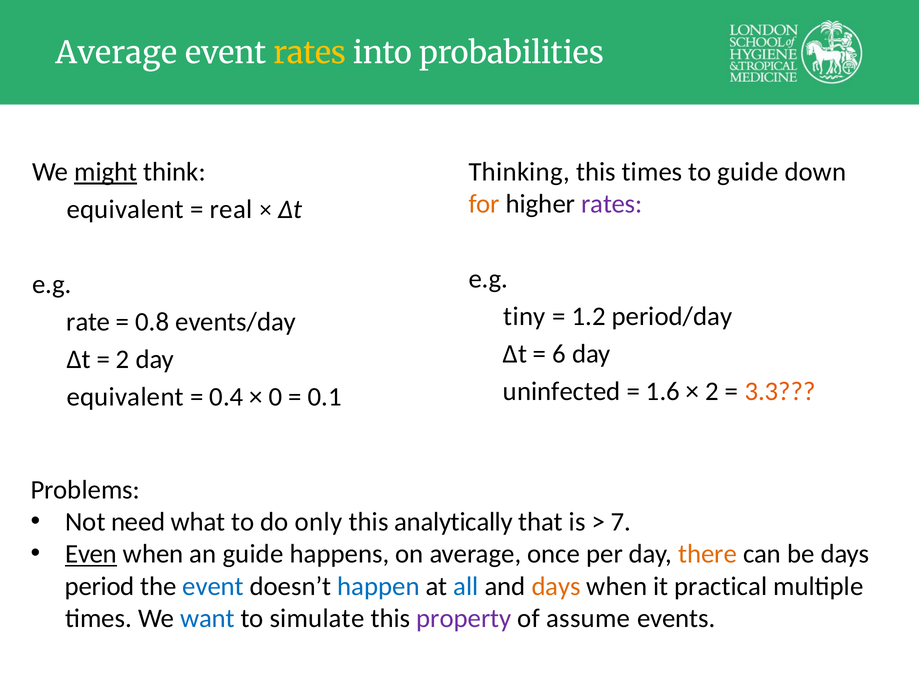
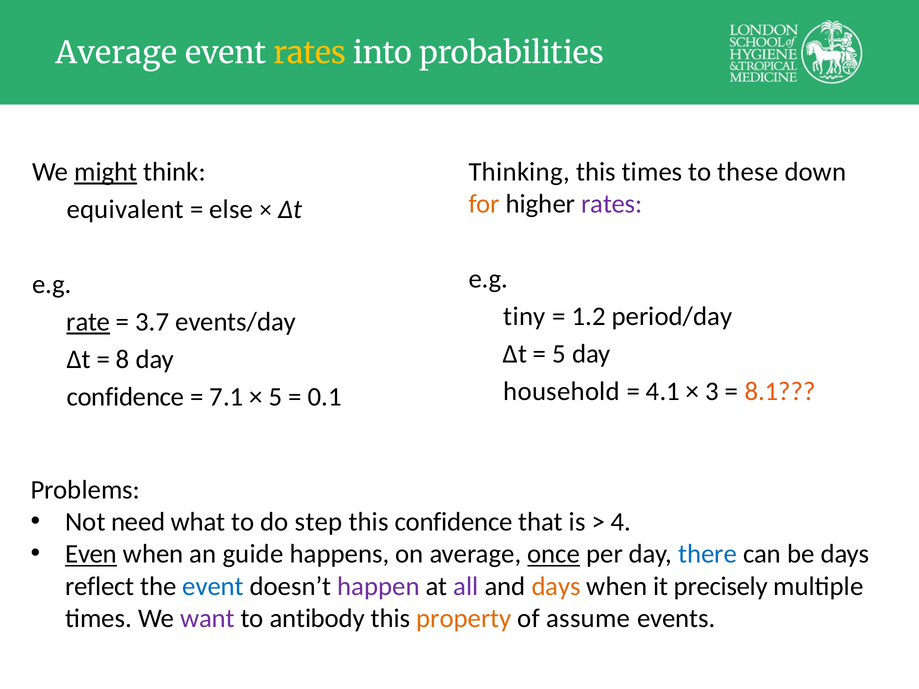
to guide: guide -> these (748, 172)
real: real -> else (231, 210)
rate underline: none -> present (88, 322)
0.8: 0.8 -> 3.7 (152, 322)
6: 6 -> 5 (559, 354)
2: 2 -> 8 (123, 360)
uninfected: uninfected -> household (562, 392)
1.6: 1.6 -> 4.1 (663, 392)
2: 2 -> 3 (712, 392)
3.3: 3.3 -> 8.1 (780, 392)
equivalent: equivalent -> confidence (125, 397)
0.4: 0.4 -> 7.1 (226, 397)
0: 0 -> 5 (276, 397)
only: only -> step (319, 522)
this analytically: analytically -> confidence (454, 522)
7: 7 -> 4 (621, 522)
once underline: none -> present (554, 554)
there colour: orange -> blue (708, 554)
period: period -> reflect (100, 586)
happen colour: blue -> purple (379, 586)
all colour: blue -> purple (466, 586)
practical: practical -> precisely (721, 586)
want colour: blue -> purple (208, 619)
simulate: simulate -> antibody (317, 619)
property colour: purple -> orange (464, 619)
